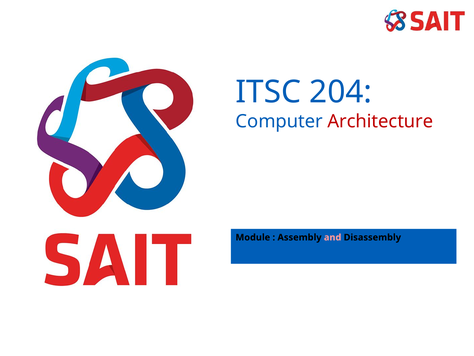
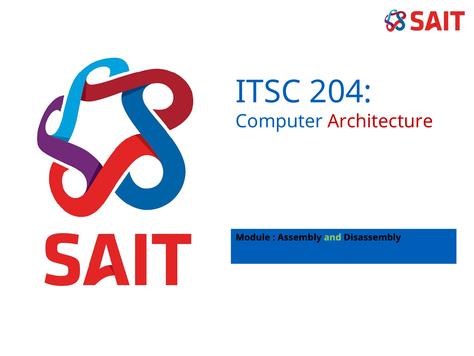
and colour: pink -> light green (333, 237)
